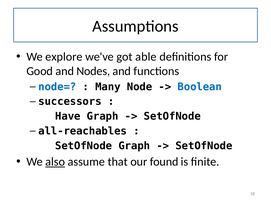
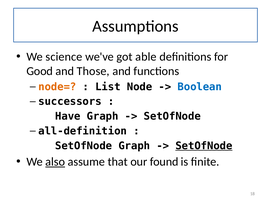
explore: explore -> science (64, 57)
Nodes: Nodes -> Those (93, 71)
node= colour: blue -> orange (57, 87)
Many: Many -> List (108, 87)
all-reachables: all-reachables -> all-definition (83, 131)
SetOfNode underline: none -> present (204, 146)
